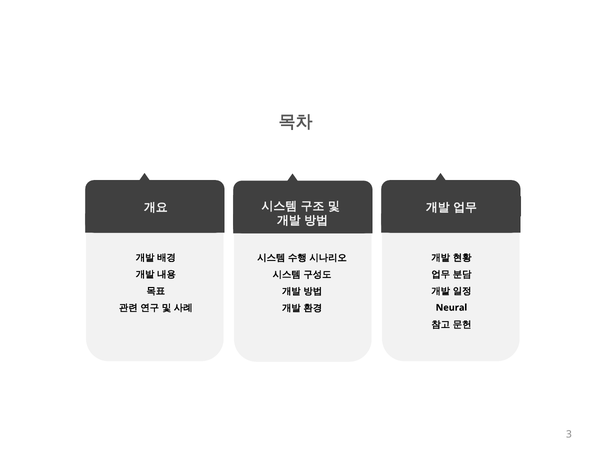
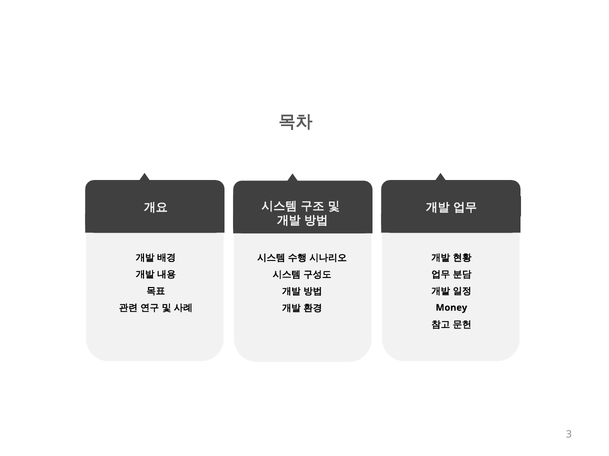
Neural: Neural -> Money (451, 308)
